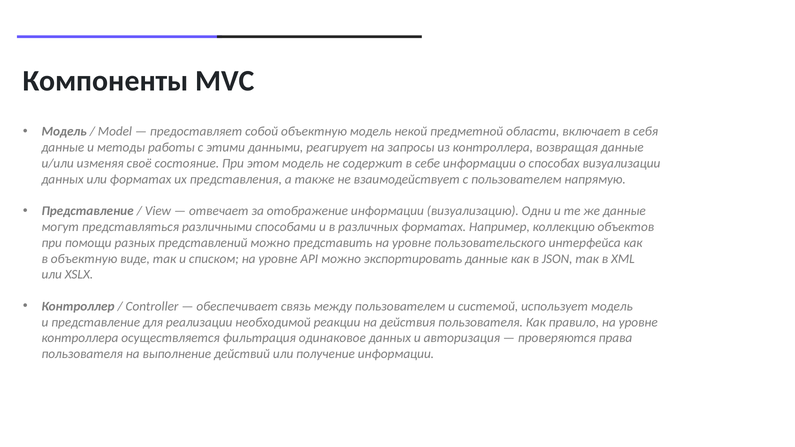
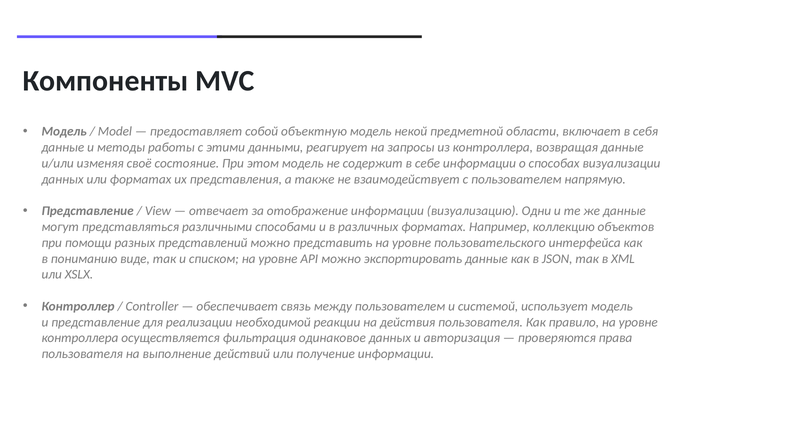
в объектную: объектную -> пониманию (84, 259)
